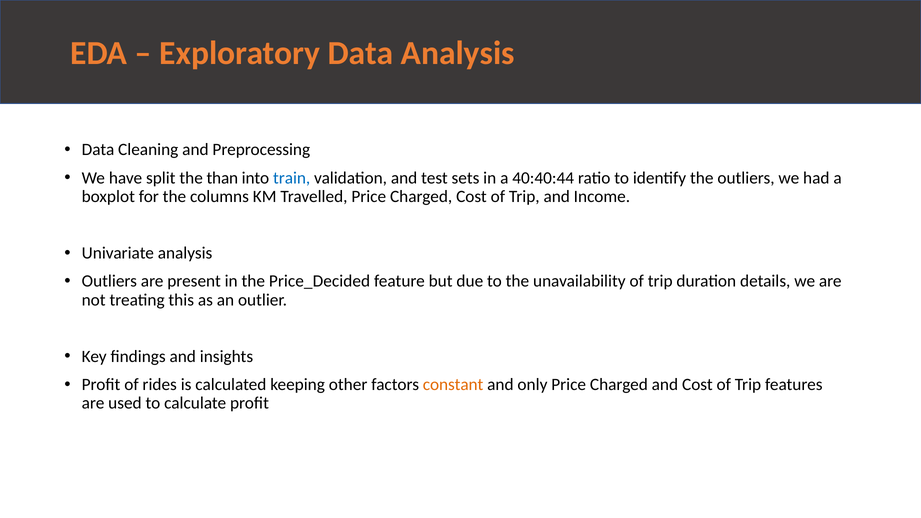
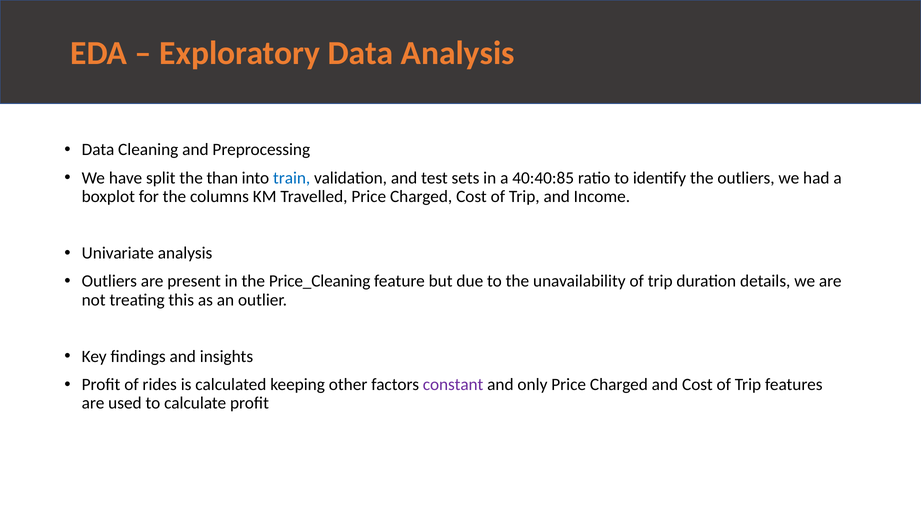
40:40:44: 40:40:44 -> 40:40:85 (543, 178)
Price_Decided: Price_Decided -> Price_Cleaning (320, 281)
constant colour: orange -> purple (453, 385)
